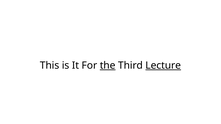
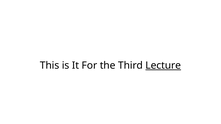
the underline: present -> none (108, 66)
